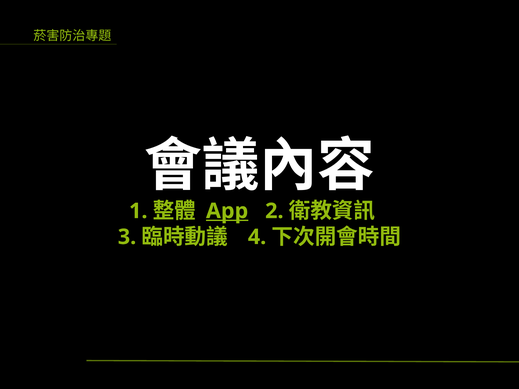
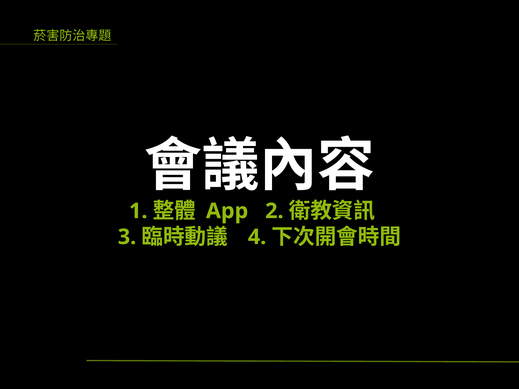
App underline: present -> none (227, 211)
